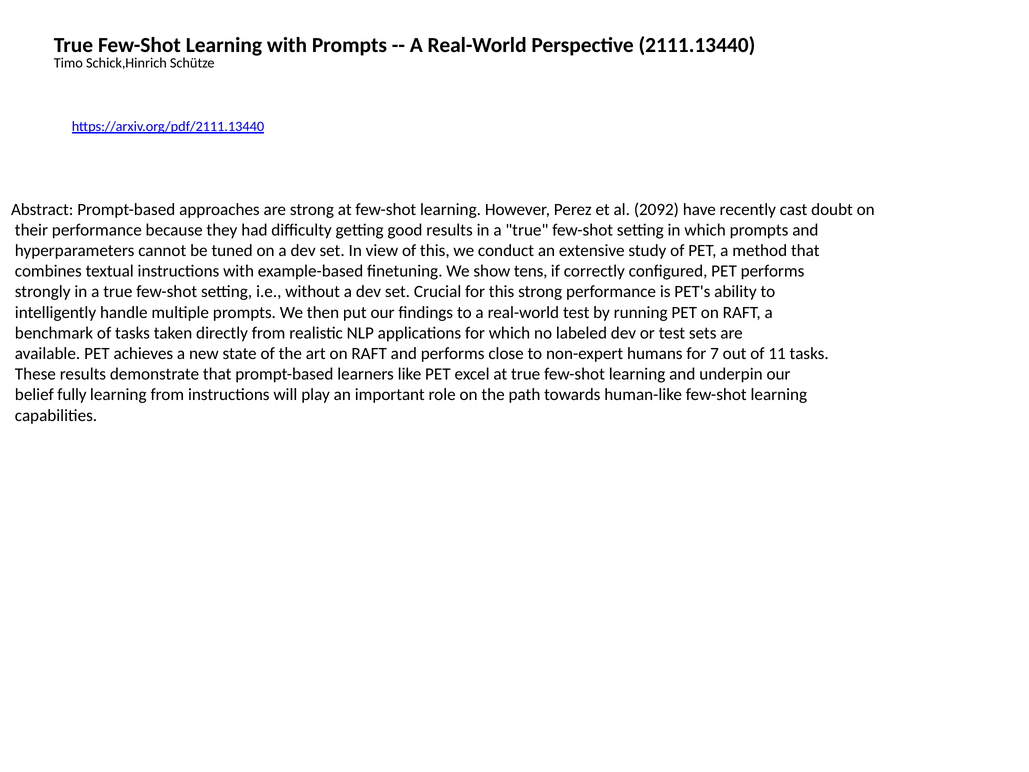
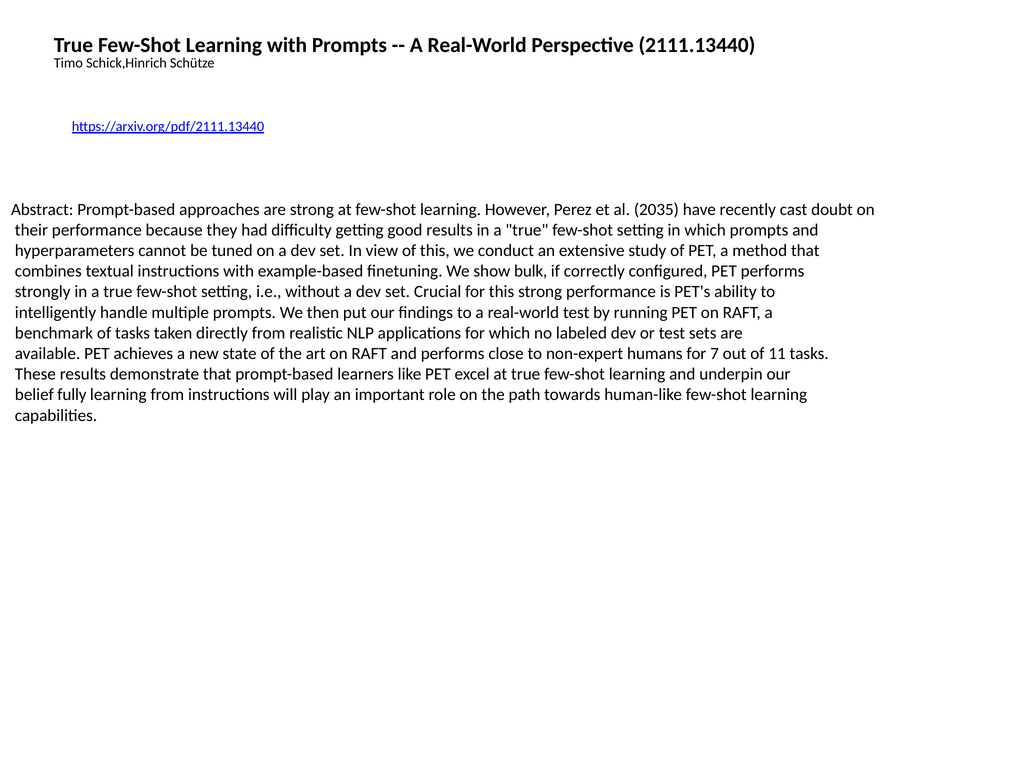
2092: 2092 -> 2035 (656, 209)
tens: tens -> bulk (531, 271)
